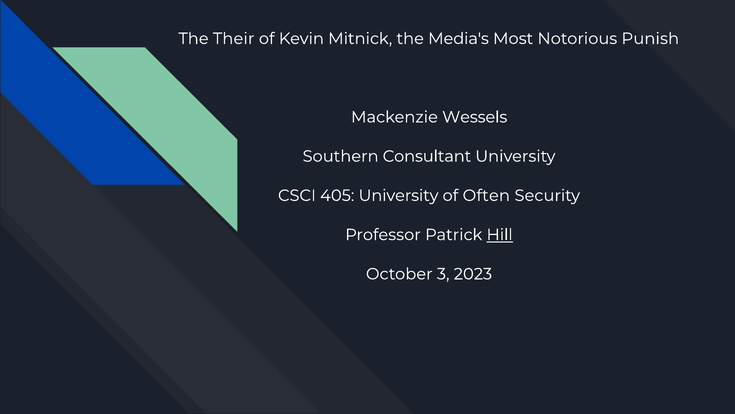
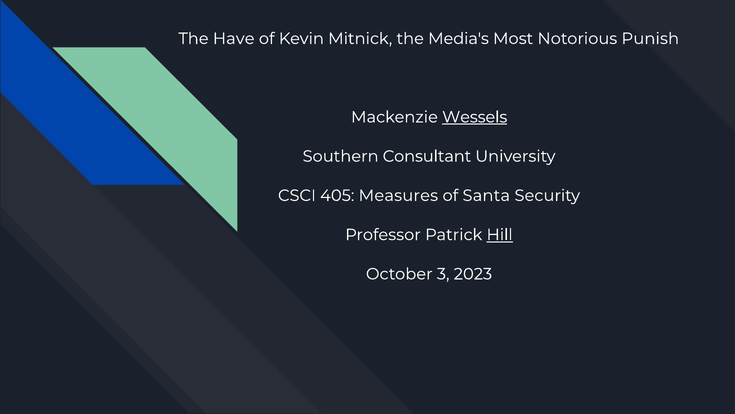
Their: Their -> Have (234, 39)
Wessels underline: none -> present (475, 117)
405 University: University -> Measures (398, 195)
Often: Often -> Santa (486, 195)
